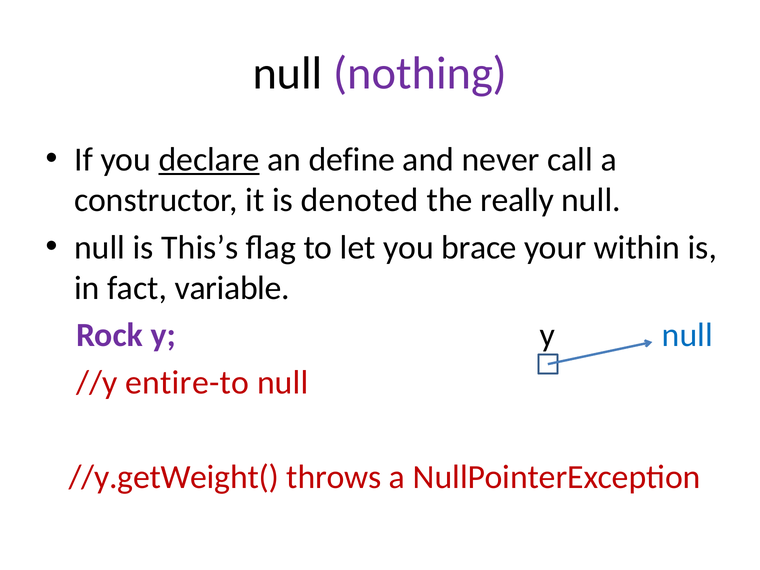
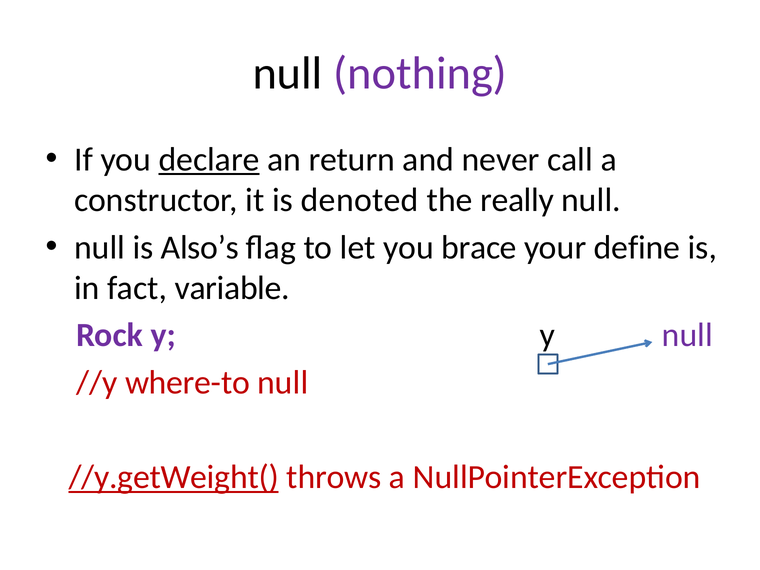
define: define -> return (352, 159)
This’s: This’s -> Also’s (200, 247)
within: within -> define (637, 247)
null colour: blue -> purple (687, 335)
entire-to: entire-to -> where-to (187, 383)
//y.getWeight( underline: none -> present (174, 477)
